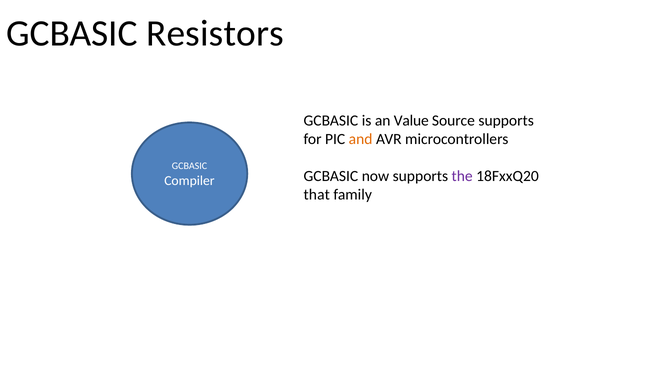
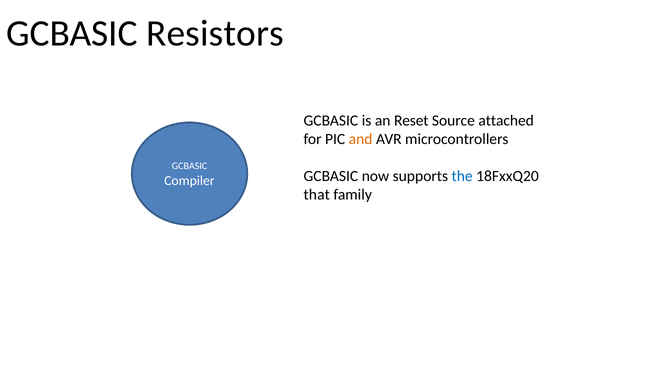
Value: Value -> Reset (411, 121)
Source supports: supports -> attached (506, 121)
the colour: purple -> blue (462, 176)
